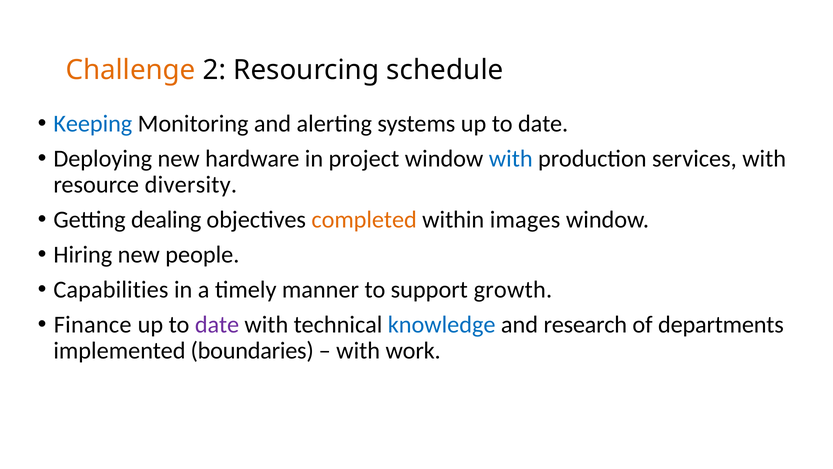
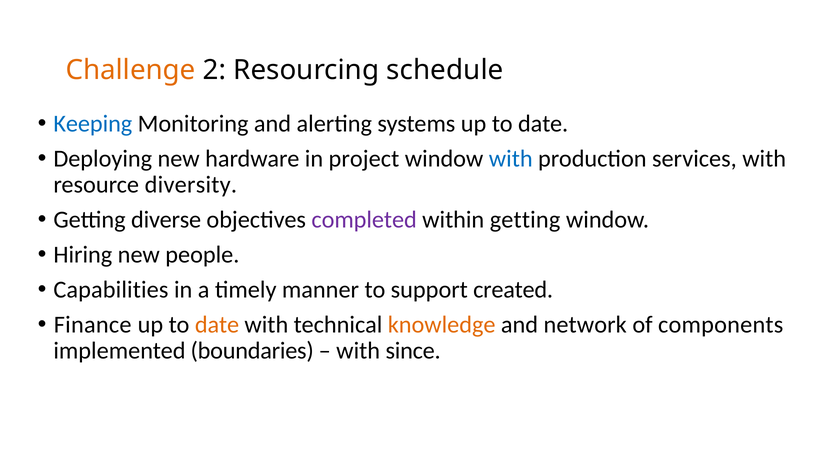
dealing: dealing -> diverse (166, 220)
completed colour: orange -> purple (364, 220)
within images: images -> getting (525, 220)
growth: growth -> created (513, 289)
date colour: purple -> orange (217, 324)
knowledge colour: blue -> orange (442, 324)
research: research -> network (585, 324)
departments: departments -> components (721, 324)
work: work -> since (413, 351)
